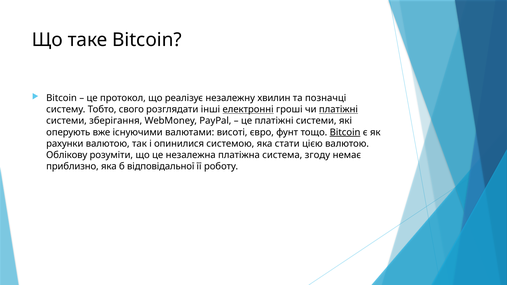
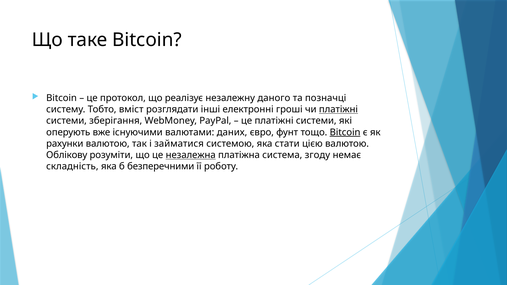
хвилин: хвилин -> даного (274, 98)
свого: свого -> вміст (131, 110)
електронні underline: present -> none (248, 110)
висоті: висоті -> даних (232, 132)
опинилися: опинилися -> займатися (179, 144)
незалежна underline: none -> present (191, 155)
приблизно: приблизно -> складність (72, 167)
відповідальної: відповідальної -> безперечними (161, 167)
